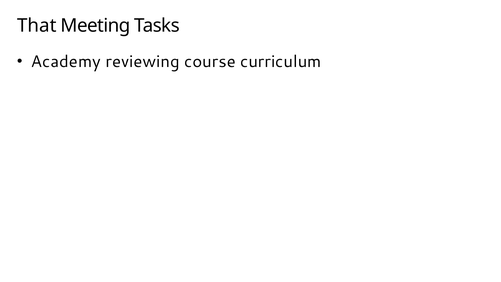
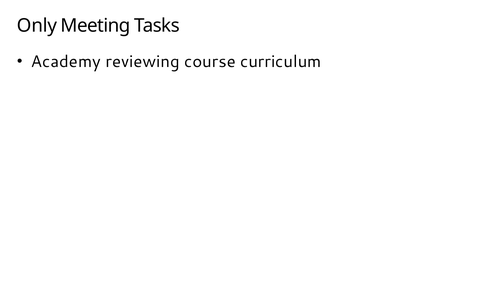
That: That -> Only (37, 26)
